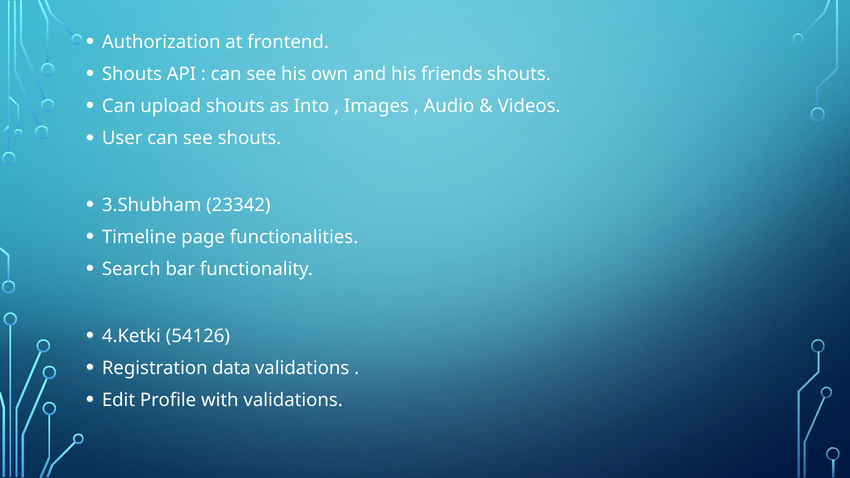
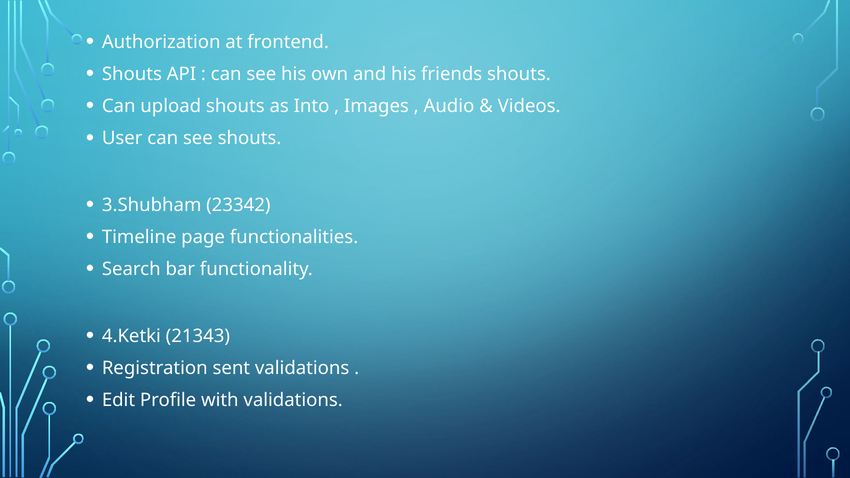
54126: 54126 -> 21343 (198, 336)
data: data -> sent (231, 368)
